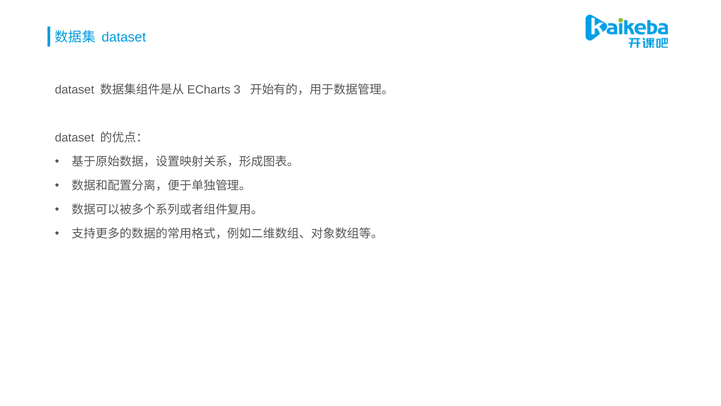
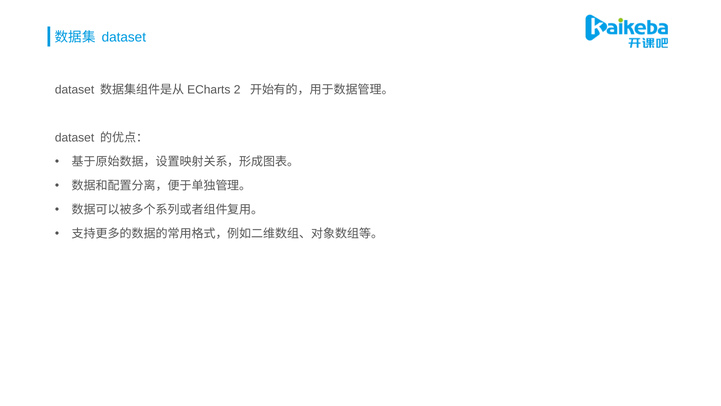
3: 3 -> 2 (237, 90)
